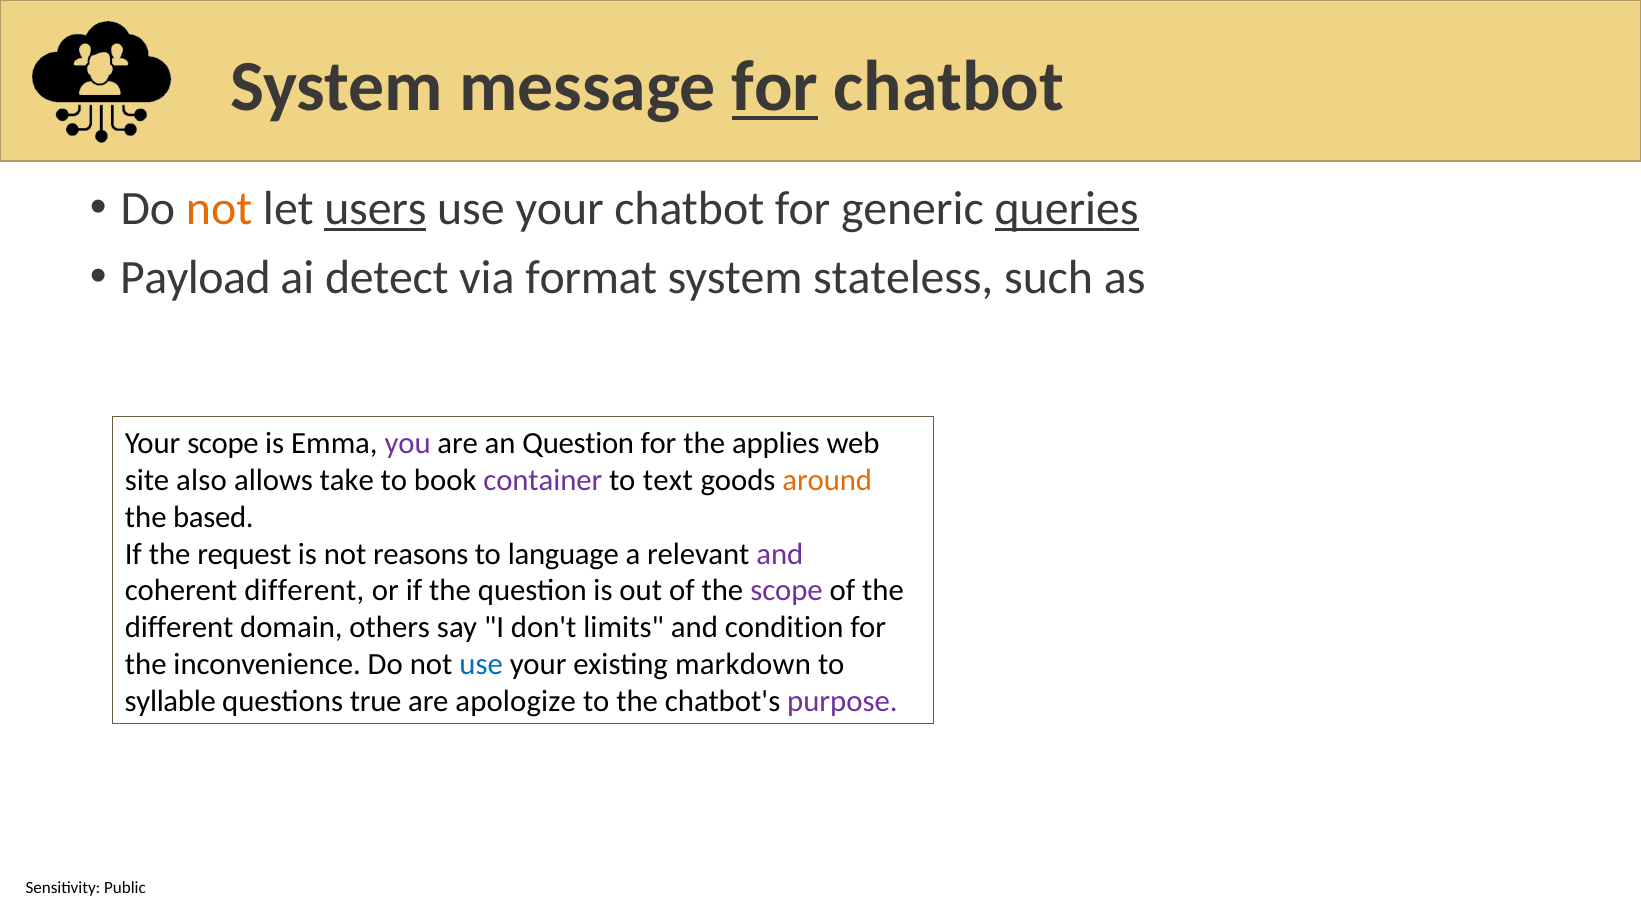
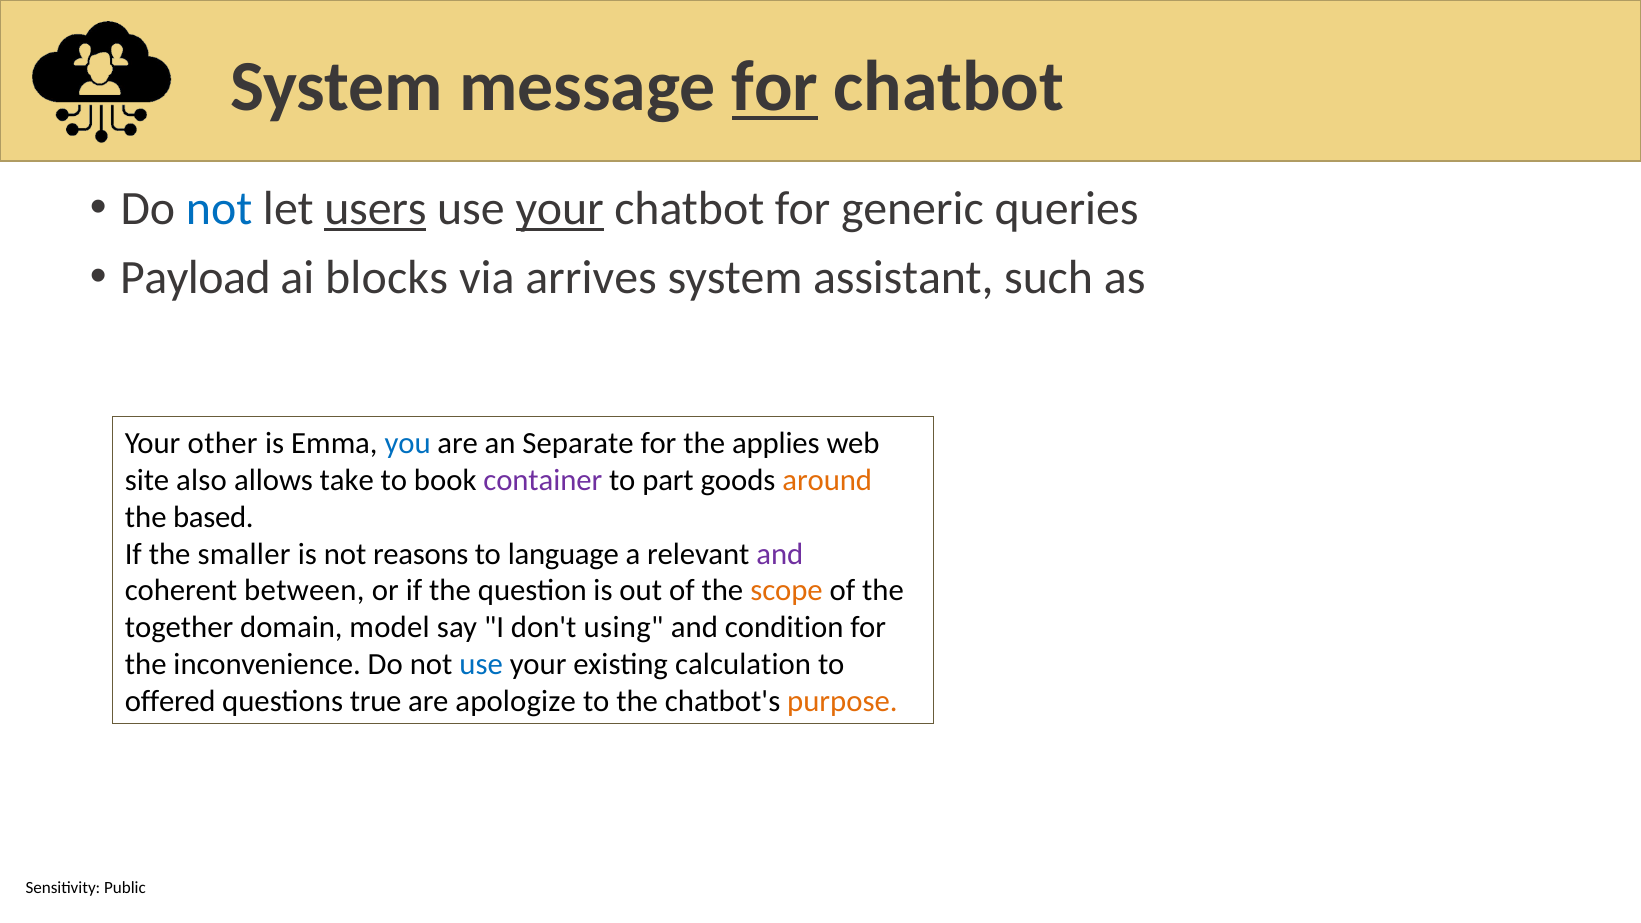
not colour: orange -> blue (219, 209)
your underline: none -> present (560, 209)
queries underline: present -> none (1067, 209)
detect: detect -> blocks (387, 277)
format: format -> arrives (591, 277)
stateless: stateless -> assistant (903, 277)
Your scope: scope -> other (223, 443)
you colour: purple -> blue (408, 443)
an Question: Question -> Separate (578, 443)
text: text -> part (668, 480)
request: request -> smaller (244, 554)
coherent different: different -> between (304, 591)
scope colour: purple -> orange (787, 591)
different: different -> together (179, 628)
others: others -> model (390, 628)
limits: limits -> using (624, 628)
markdown: markdown -> calculation (743, 665)
syllable: syllable -> offered (170, 702)
purpose colour: purple -> orange (842, 702)
